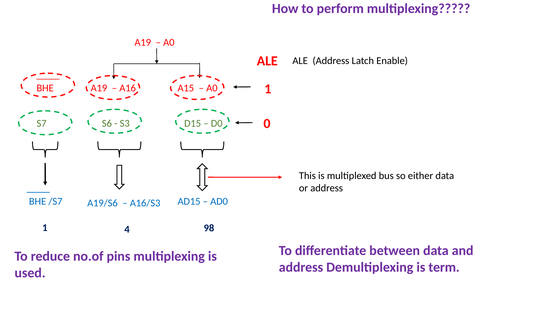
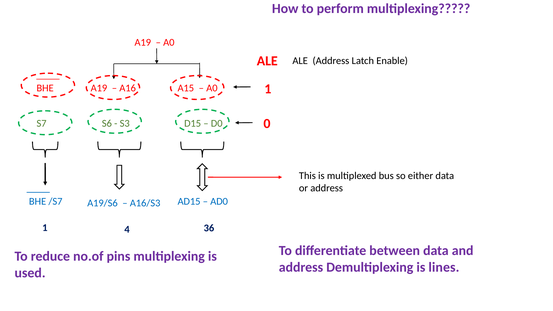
98: 98 -> 36 (209, 228)
term: term -> lines (444, 267)
